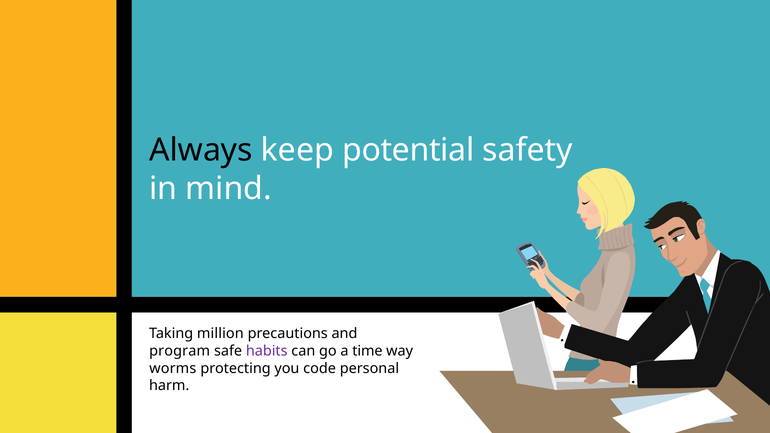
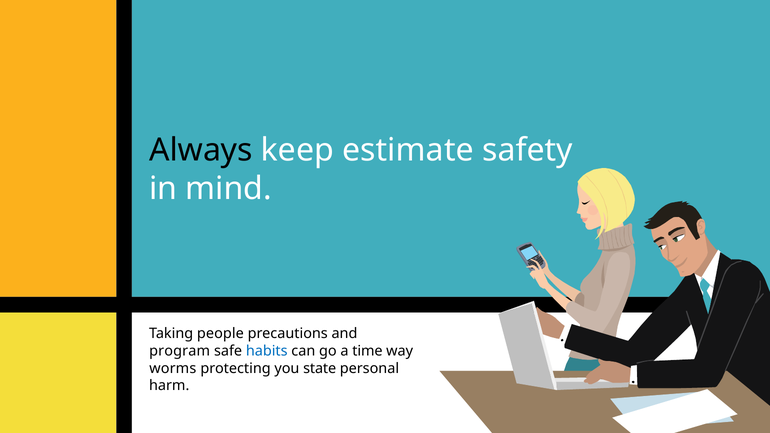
potential: potential -> estimate (408, 150)
million: million -> people (220, 334)
habits colour: purple -> blue (267, 351)
code: code -> state (320, 368)
